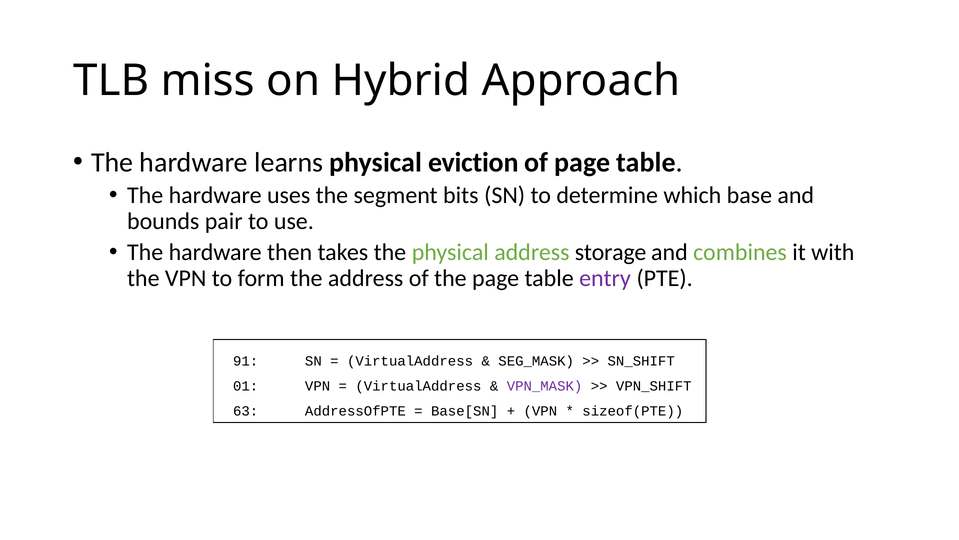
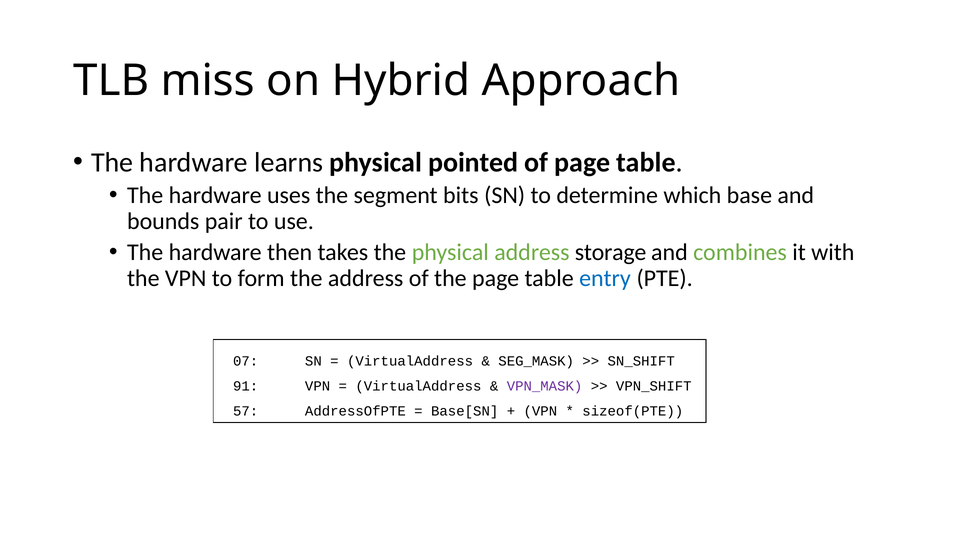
eviction: eviction -> pointed (473, 162)
entry colour: purple -> blue (605, 278)
91: 91 -> 07 (246, 361)
01: 01 -> 91 (246, 386)
63: 63 -> 57 (246, 411)
